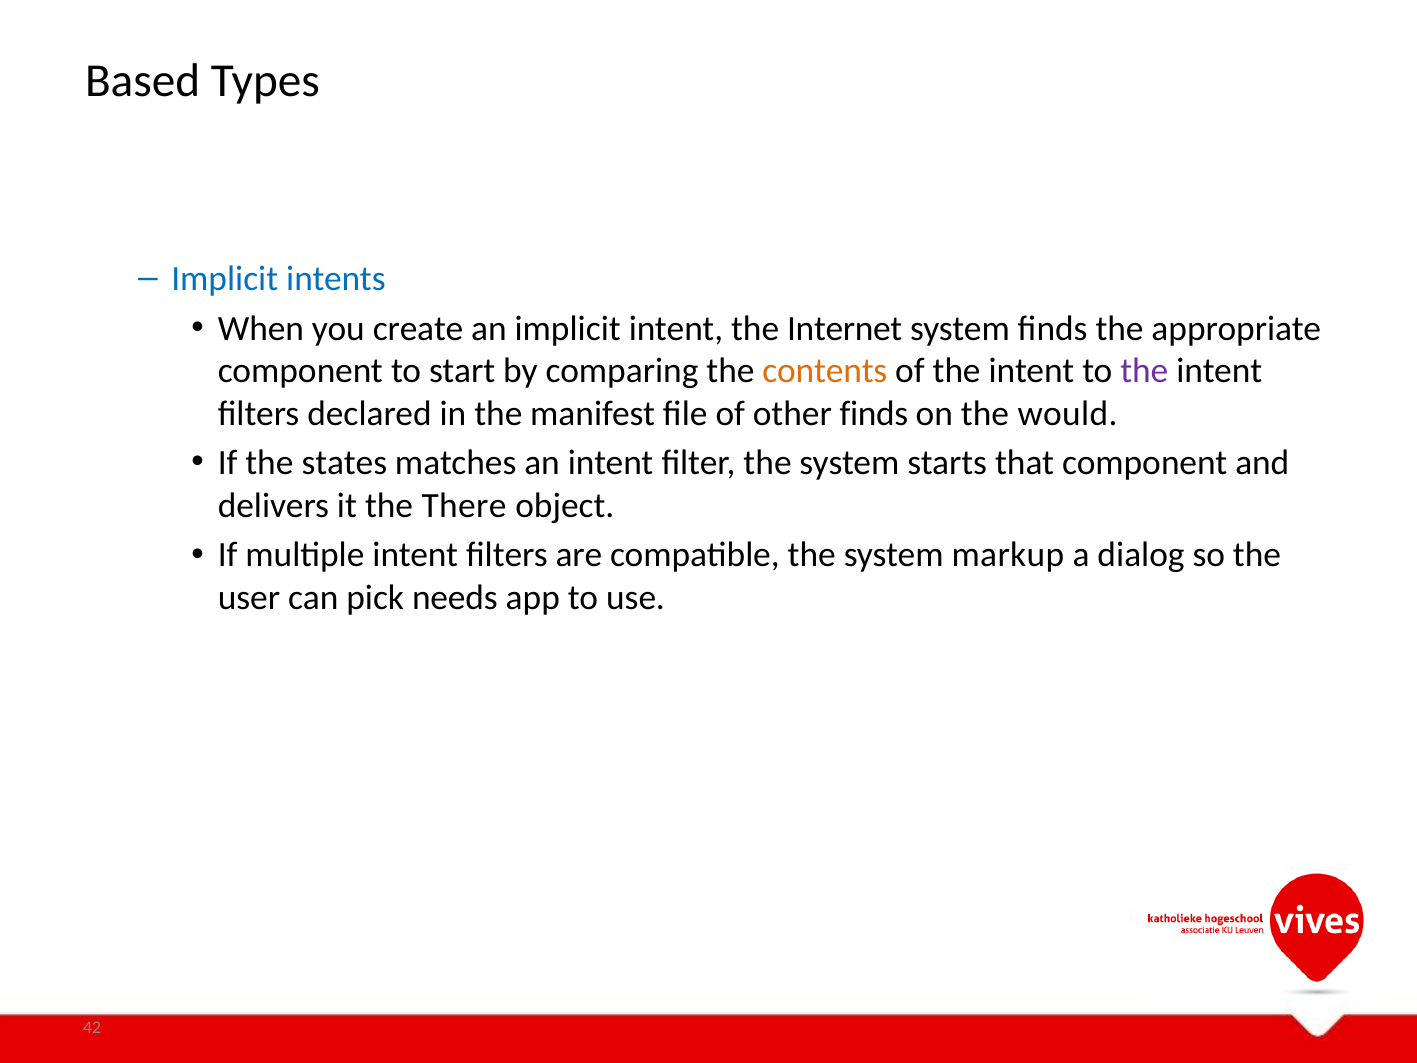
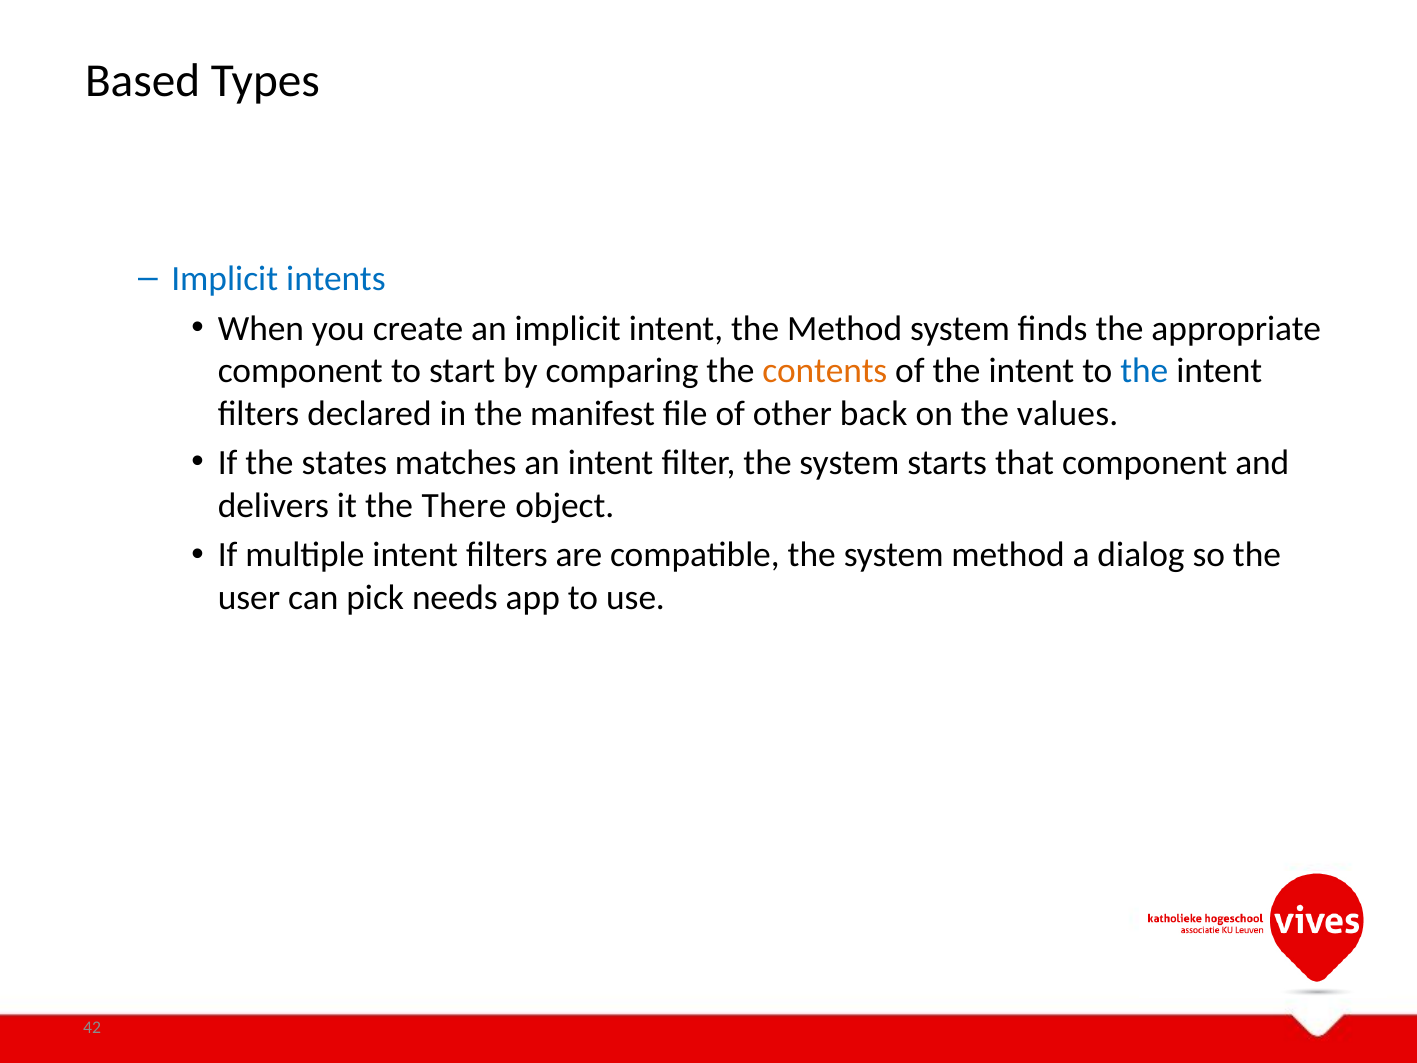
the Internet: Internet -> Method (845, 328)
the colour: purple -> blue (1144, 371)
other finds: finds -> back (874, 413)
would: would -> values (1068, 413)
system markup: markup -> method (1008, 555)
